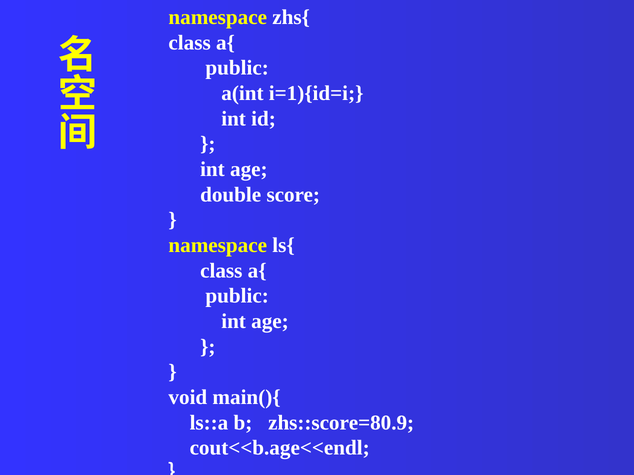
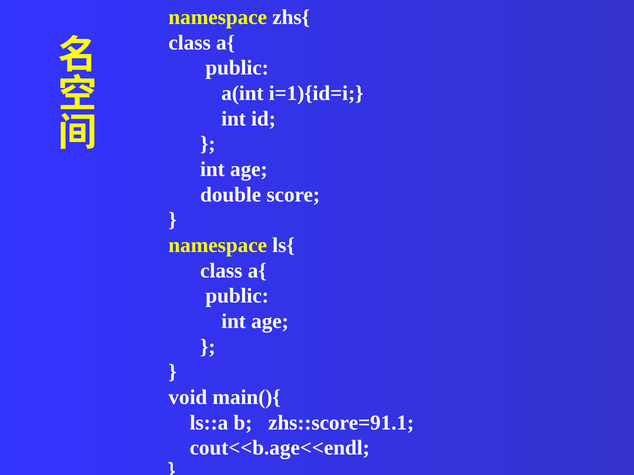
zhs::score=80.9: zhs::score=80.9 -> zhs::score=91.1 (341, 423)
